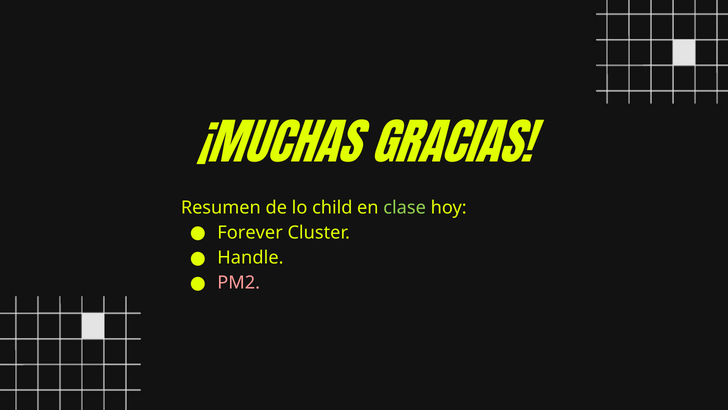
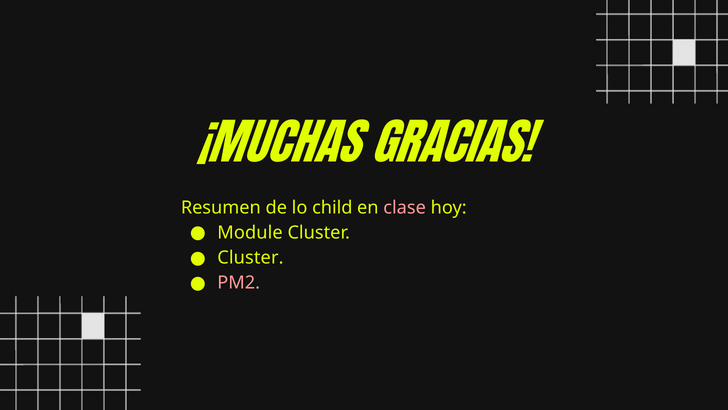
clase colour: light green -> pink (405, 207)
Forever: Forever -> Module (250, 232)
Handle: Handle -> Cluster (250, 258)
